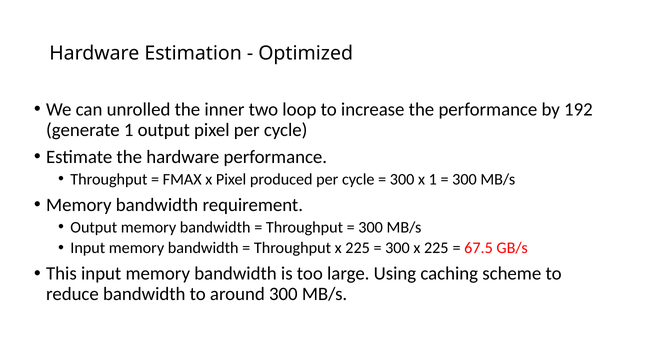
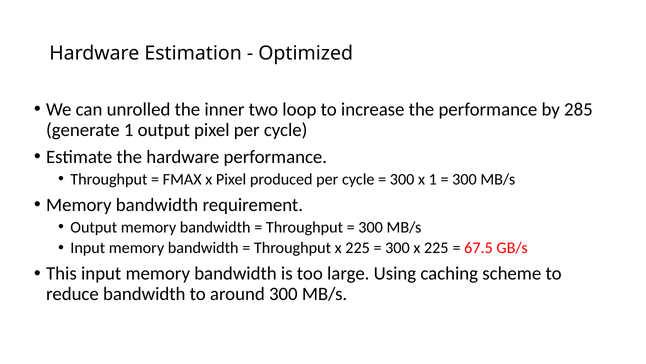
192: 192 -> 285 (578, 109)
